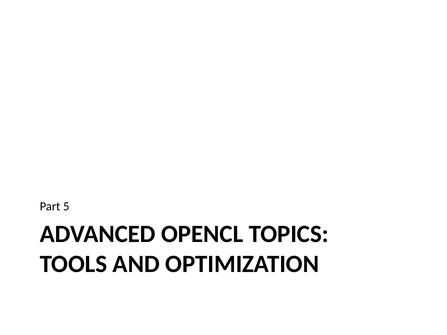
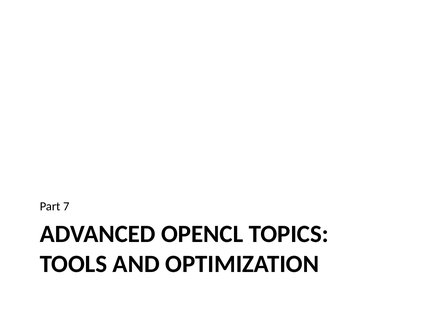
5: 5 -> 7 (66, 207)
